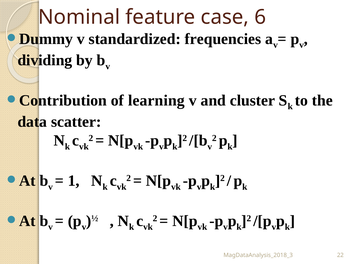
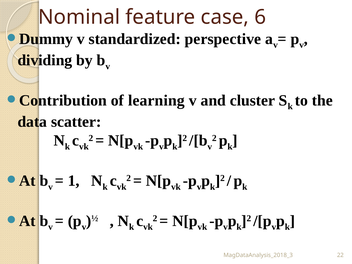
frequencies: frequencies -> perspective (223, 39)
